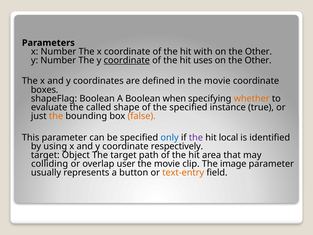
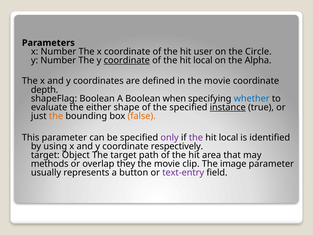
with: with -> user (203, 52)
Other: Other -> Circle (258, 52)
of the hit uses: uses -> local (203, 60)
Other: Other -> Alpha (258, 60)
boxes: boxes -> depth (45, 90)
whether colour: orange -> blue (252, 98)
called: called -> either (99, 107)
instance underline: none -> present (228, 107)
only colour: blue -> purple (170, 137)
colliding: colliding -> methods (50, 164)
user: user -> they (126, 164)
text-entry colour: orange -> purple (183, 172)
